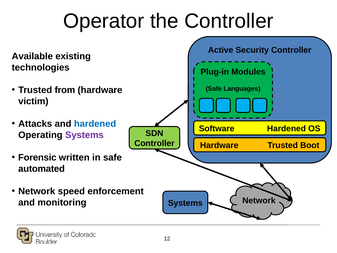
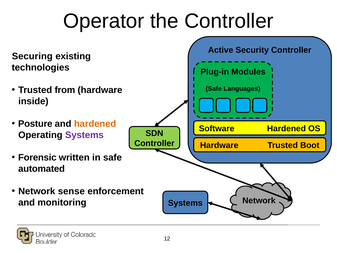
Available: Available -> Securing (32, 56)
victim: victim -> inside (33, 101)
Attacks: Attacks -> Posture (35, 124)
hardened colour: blue -> orange (95, 124)
speed: speed -> sense (71, 191)
